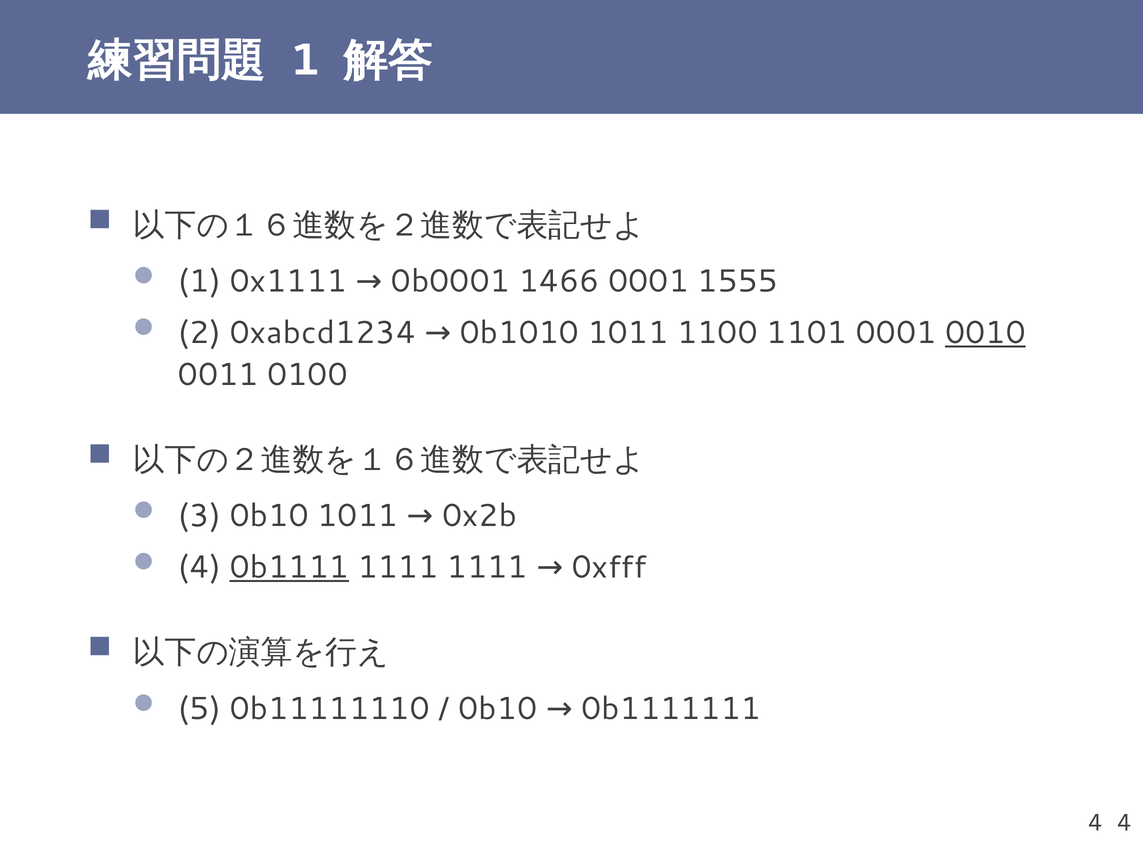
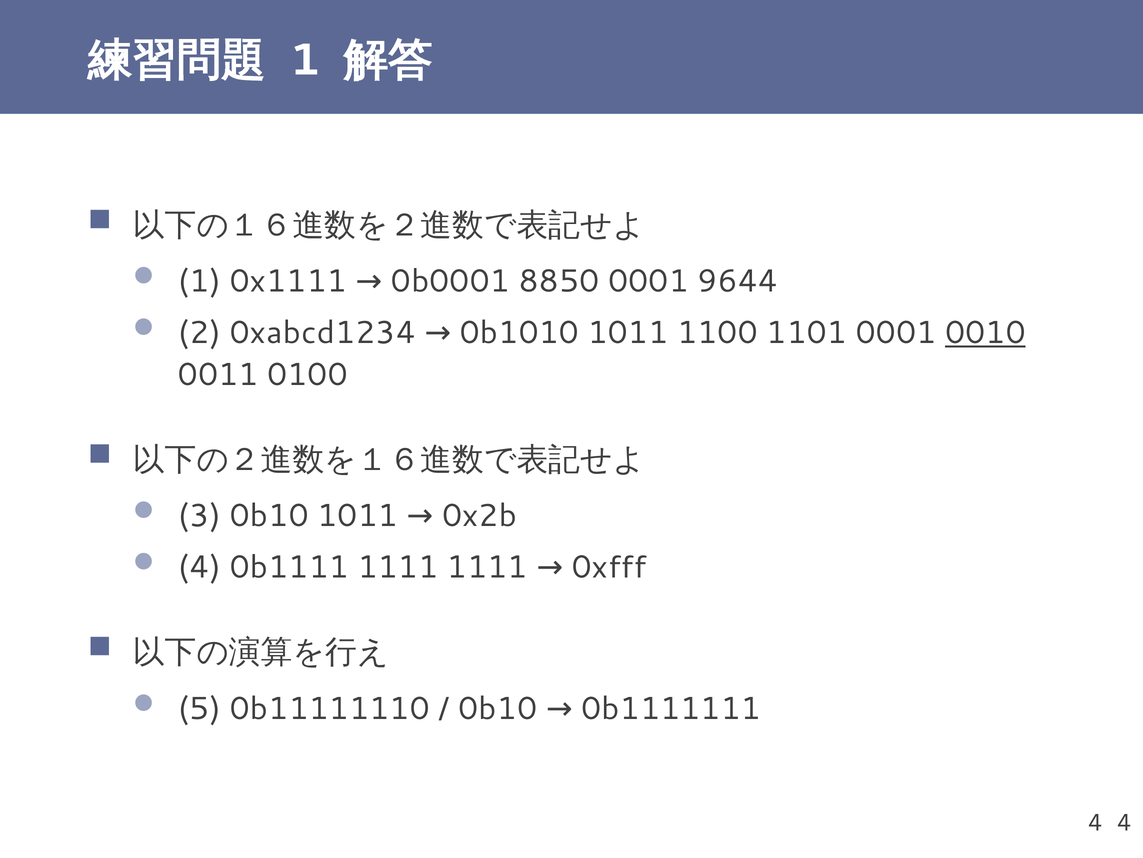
1466: 1466 -> 8850 (559, 281)
1555: 1555 -> 9644 (738, 281)
0b1111 underline: present -> none (289, 567)
